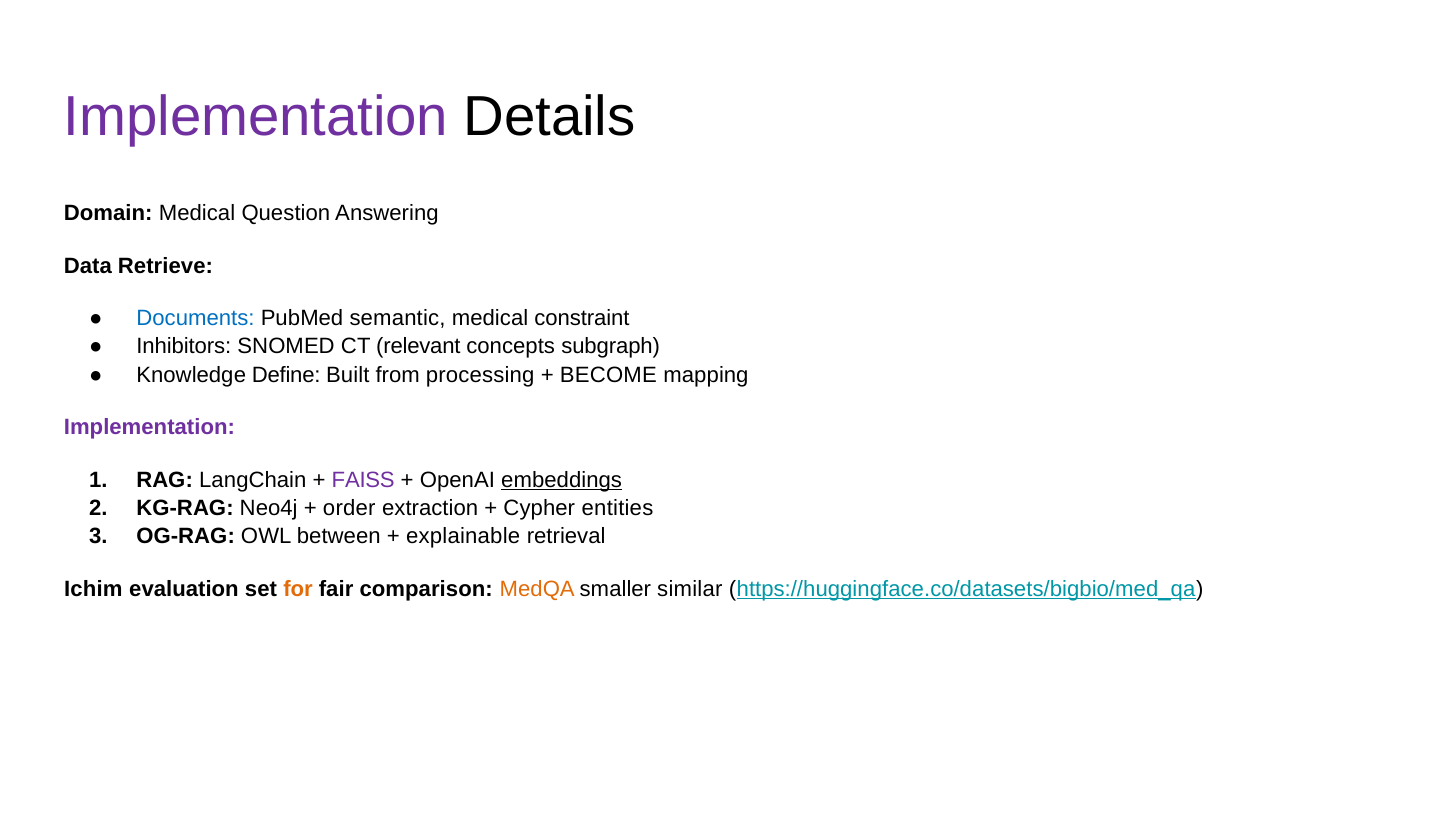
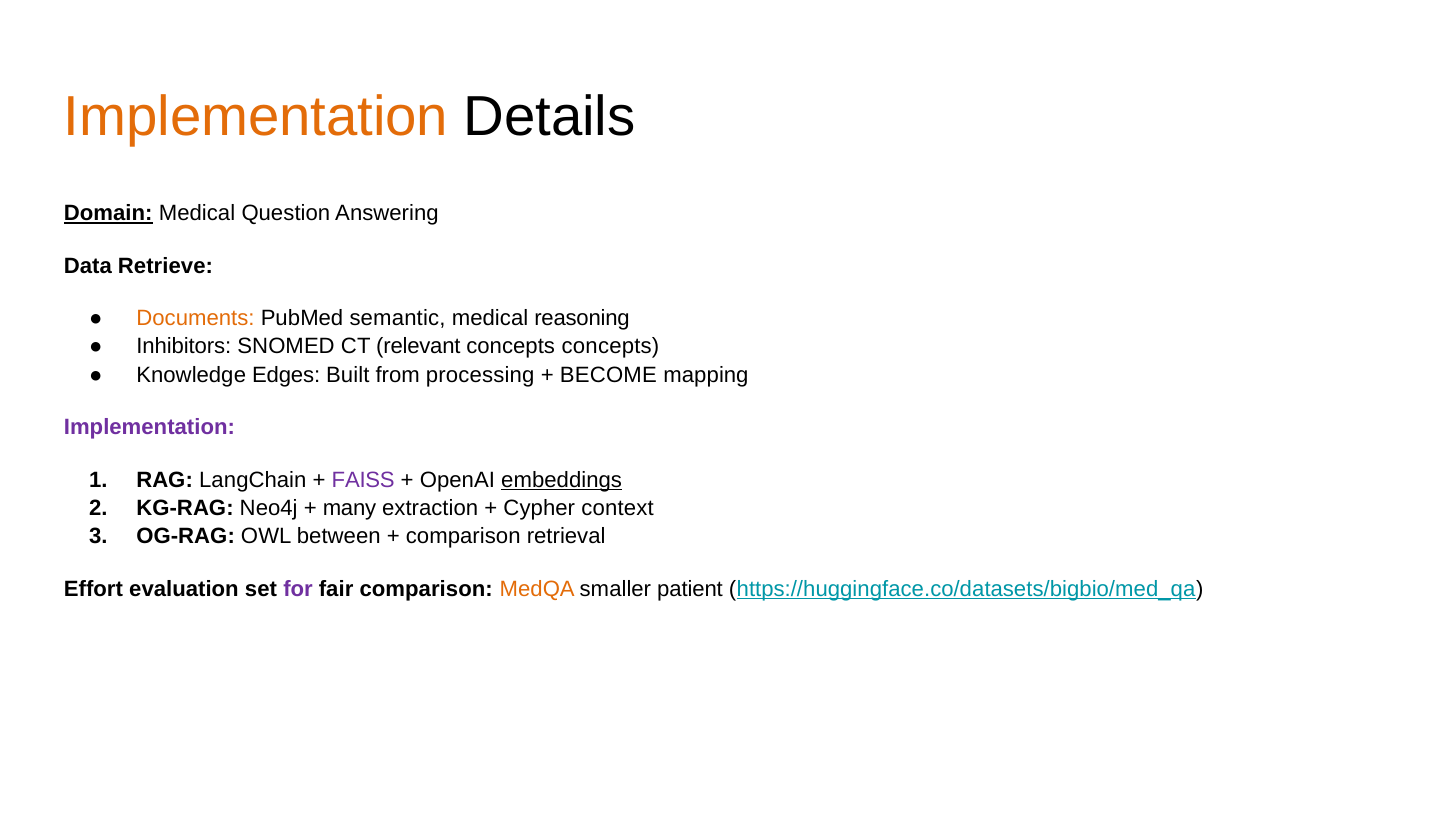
Implementation colour: purple -> orange (256, 117)
Domain underline: none -> present (108, 213)
Documents colour: blue -> orange (195, 318)
constraint: constraint -> reasoning (582, 318)
concepts subgraph: subgraph -> concepts (611, 347)
Define: Define -> Edges (286, 375)
order: order -> many (349, 508)
entities: entities -> context (618, 508)
explainable: explainable -> comparison (463, 536)
Ichim: Ichim -> Effort (93, 589)
for colour: orange -> purple (298, 589)
similar: similar -> patient (690, 589)
